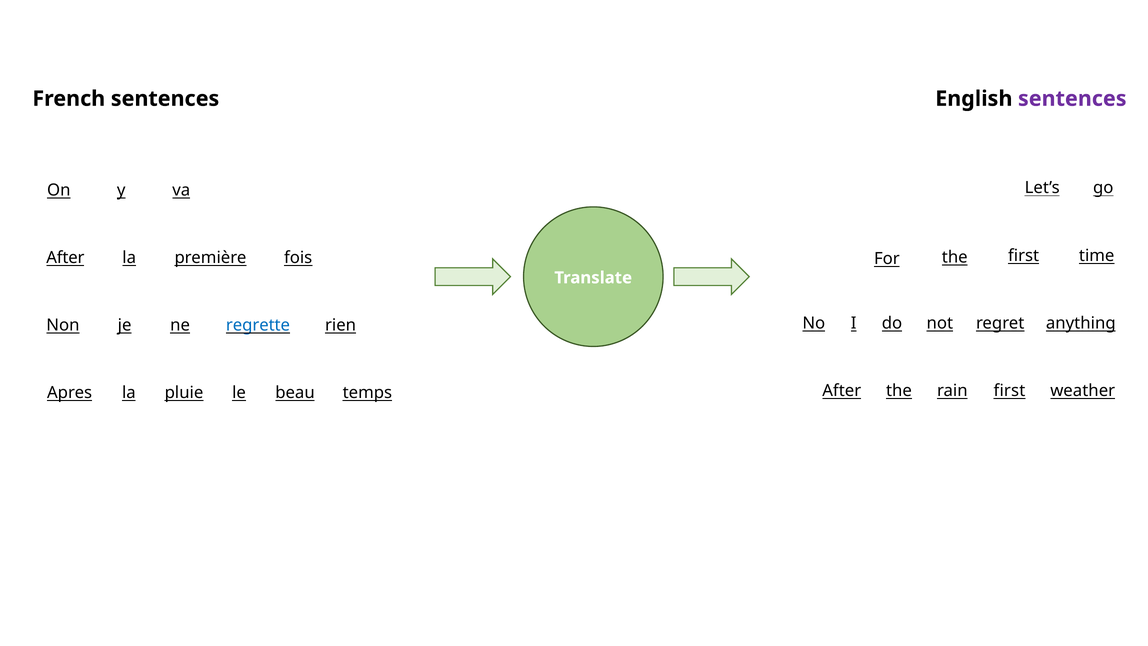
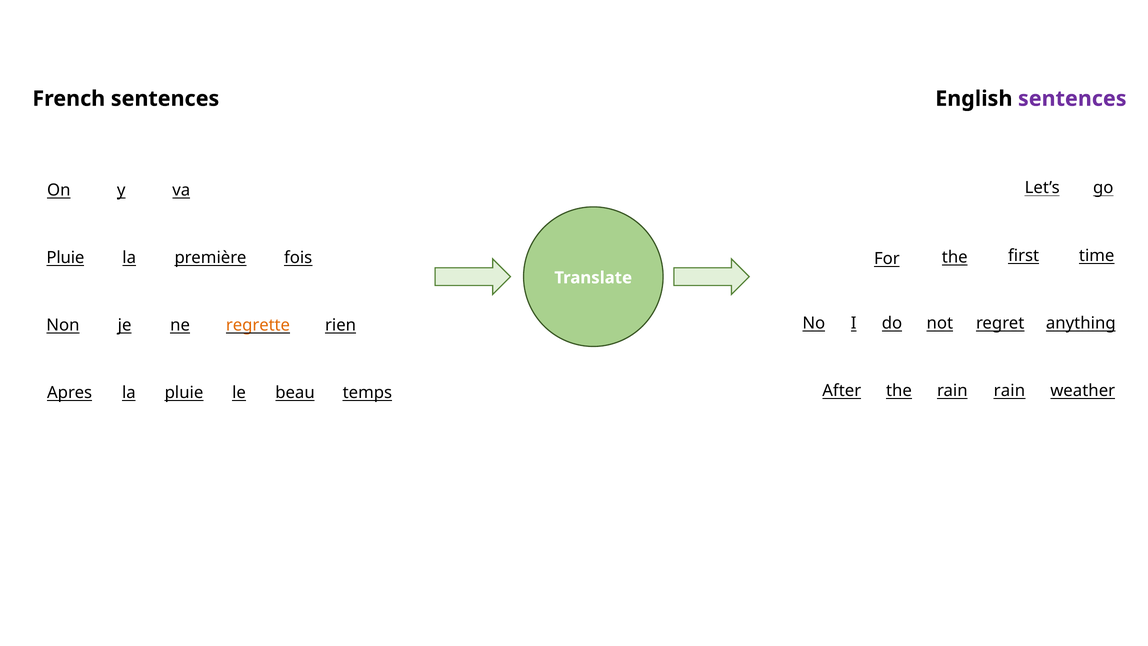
After: After -> Pluie (65, 258)
regrette colour: blue -> orange (258, 325)
rain first: first -> rain (1009, 391)
